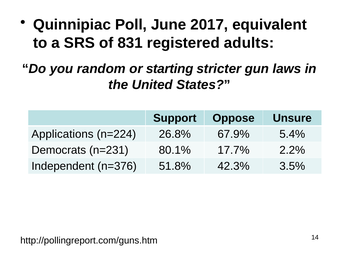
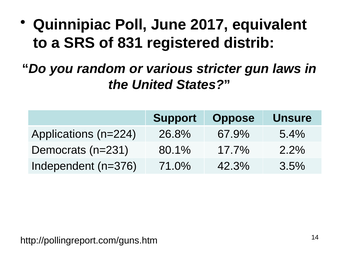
adults: adults -> distrib (249, 43)
starting: starting -> various (170, 69)
51.8%: 51.8% -> 71.0% (175, 166)
